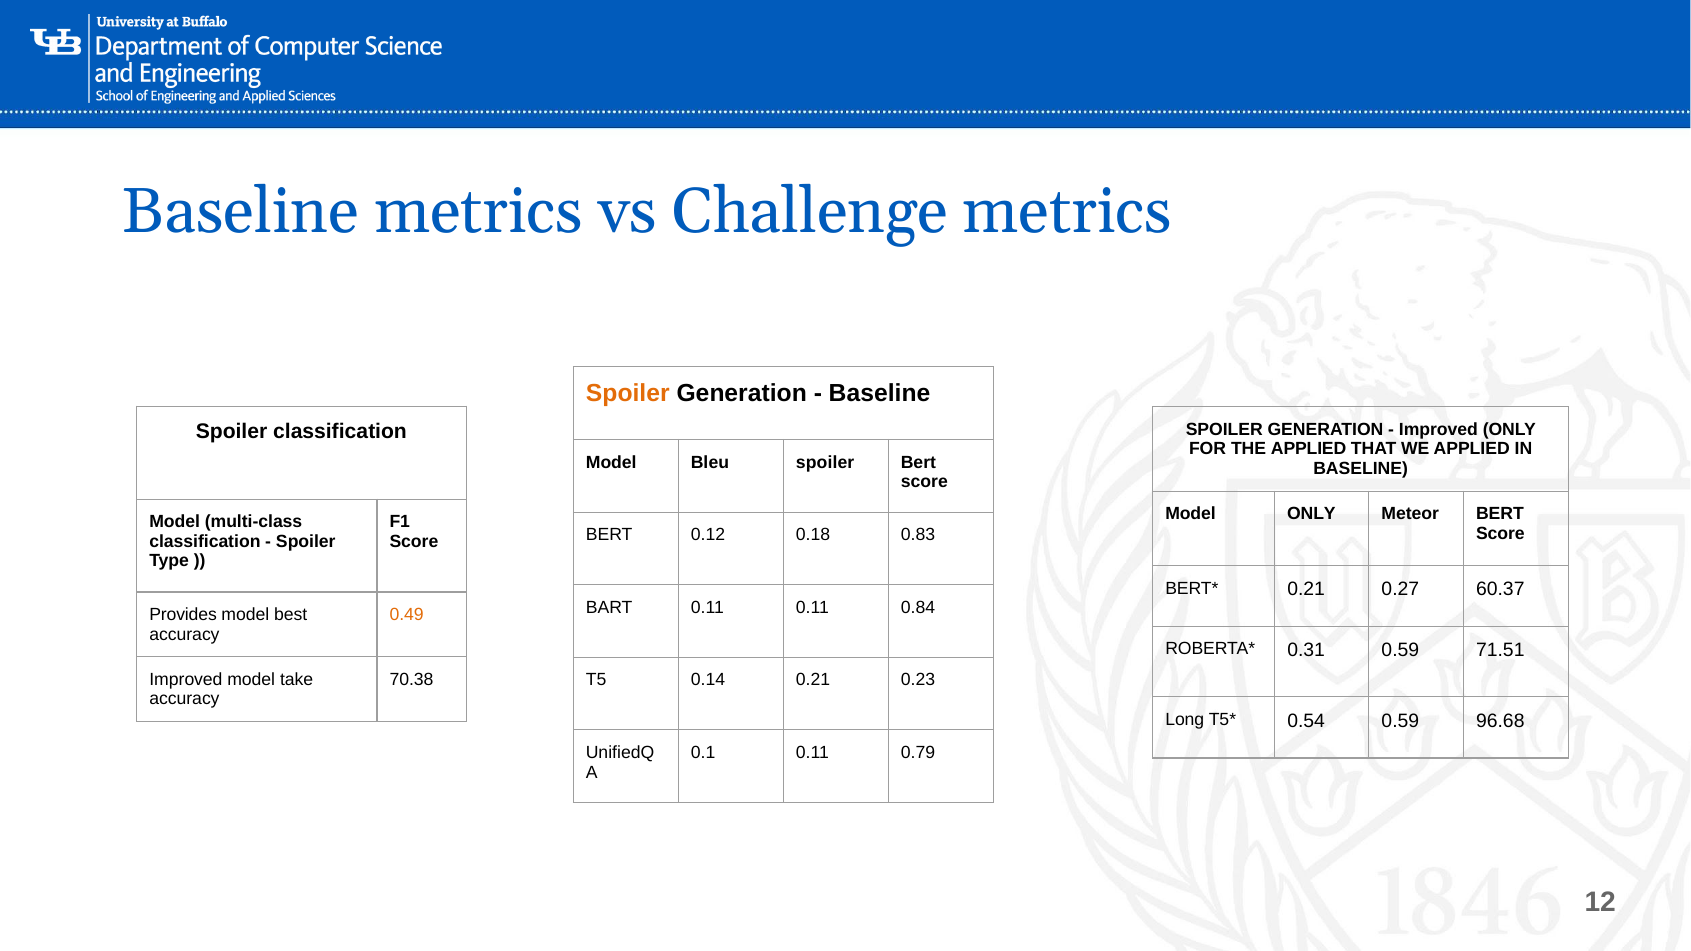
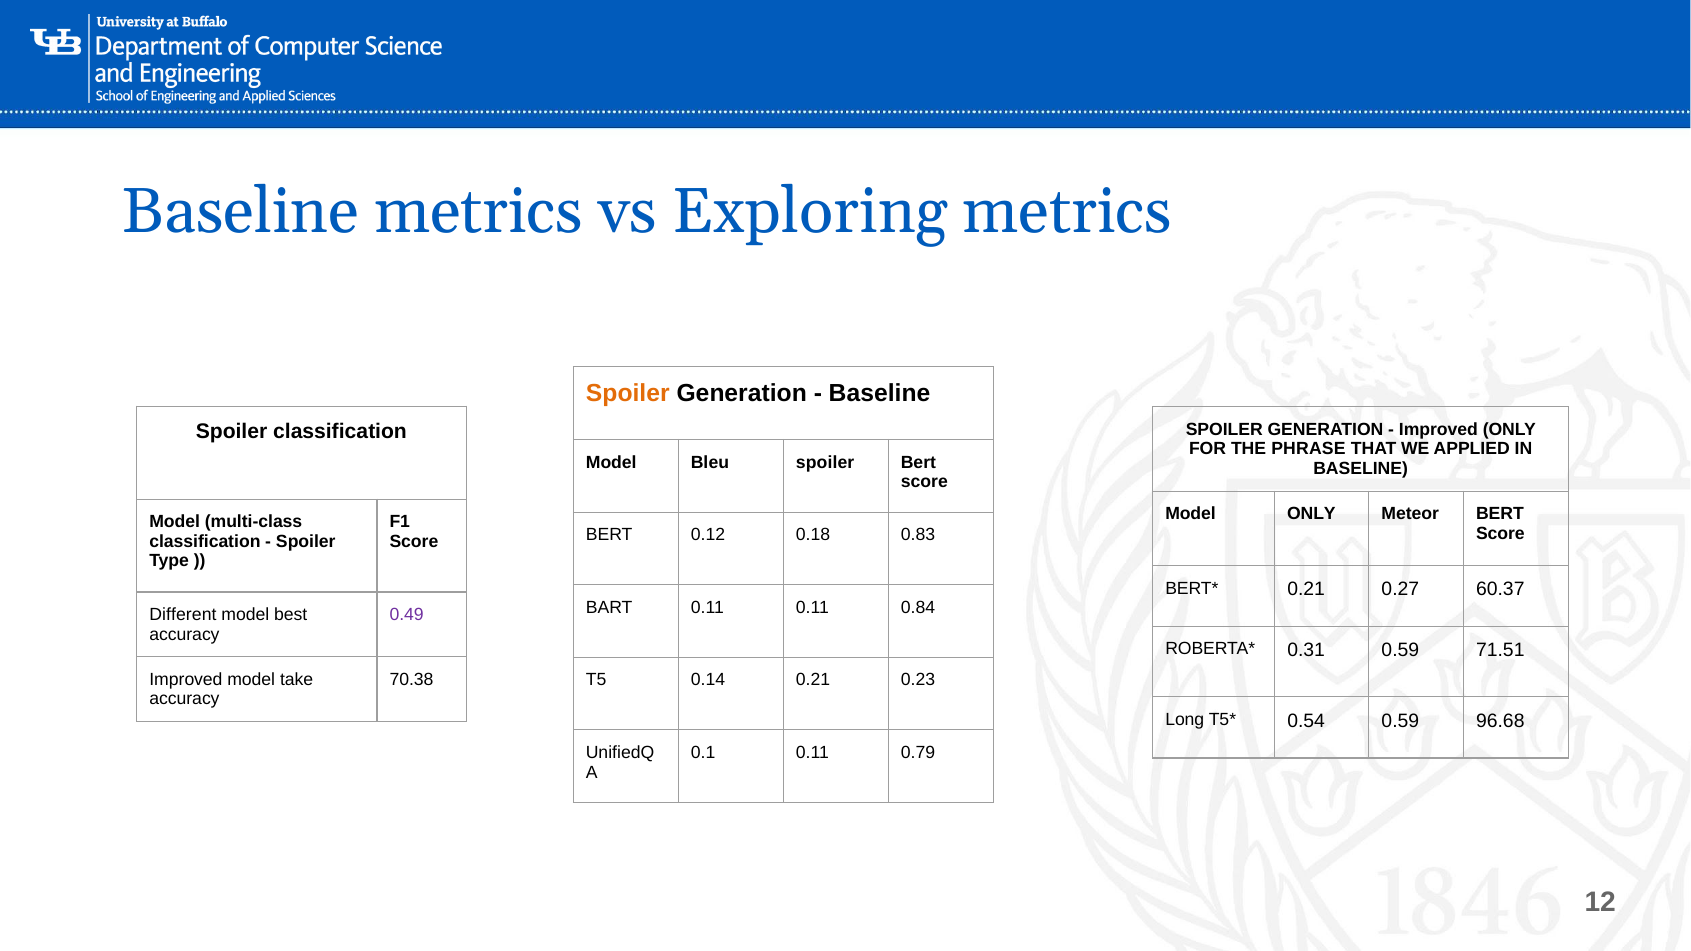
Challenge: Challenge -> Exploring (810, 212)
THE APPLIED: APPLIED -> PHRASE (1308, 449)
Provides: Provides -> Different (183, 615)
0.49 colour: orange -> purple (407, 615)
